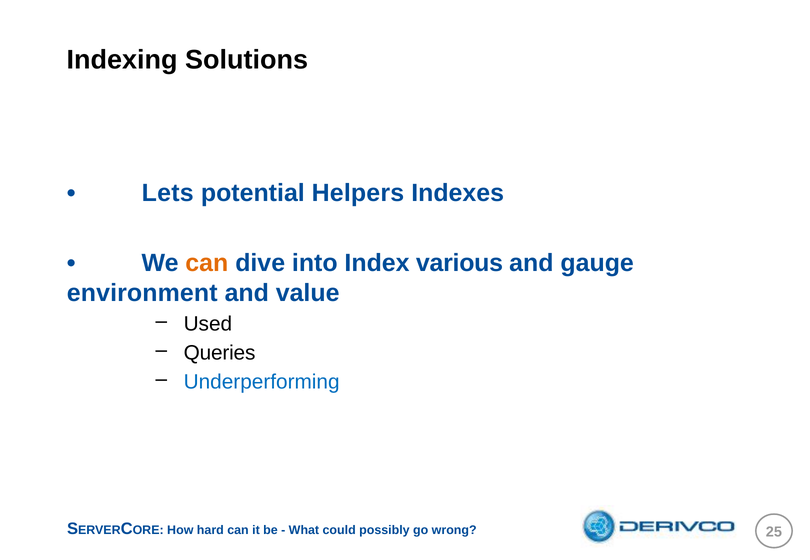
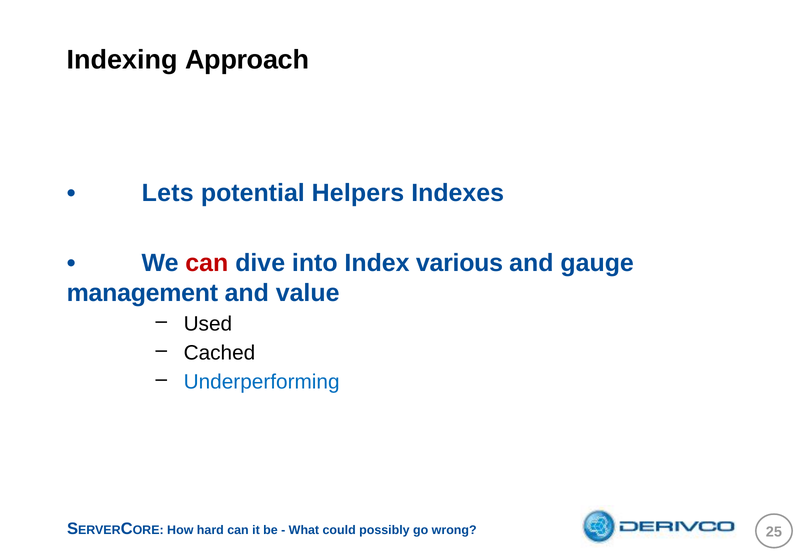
Solutions: Solutions -> Approach (247, 60)
can colour: orange -> red (207, 263)
environment: environment -> management (142, 293)
Queries: Queries -> Cached (219, 354)
